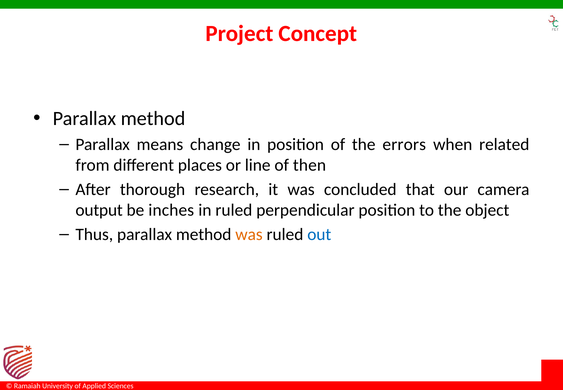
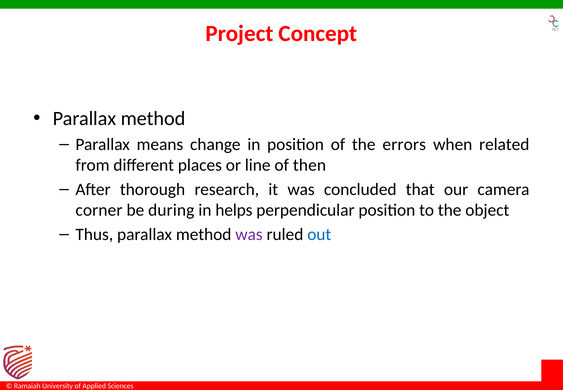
output: output -> corner (99, 210)
inches: inches -> during (171, 210)
in ruled: ruled -> helps (234, 210)
was colour: orange -> purple (249, 234)
